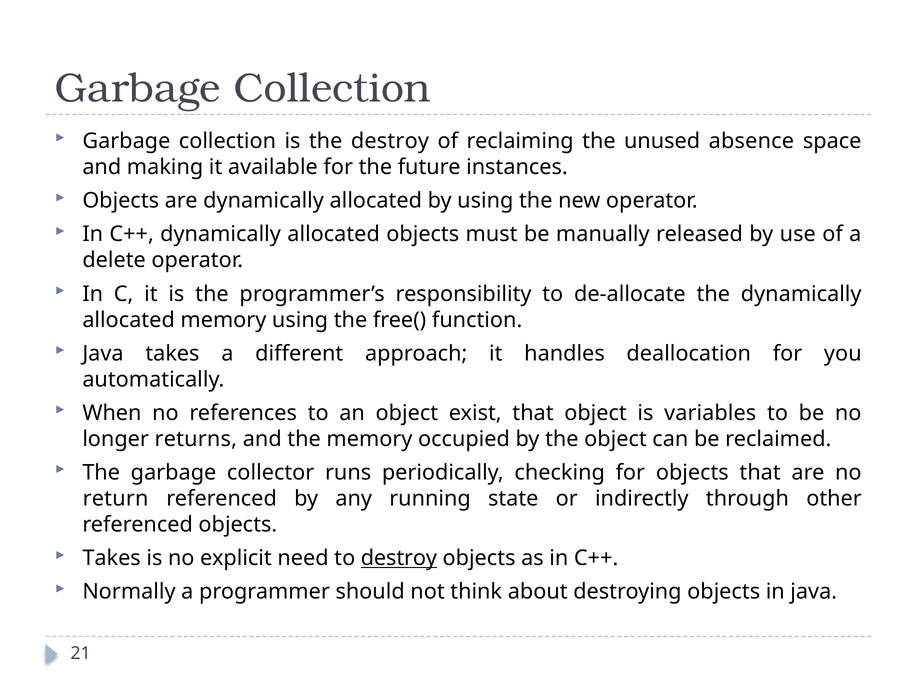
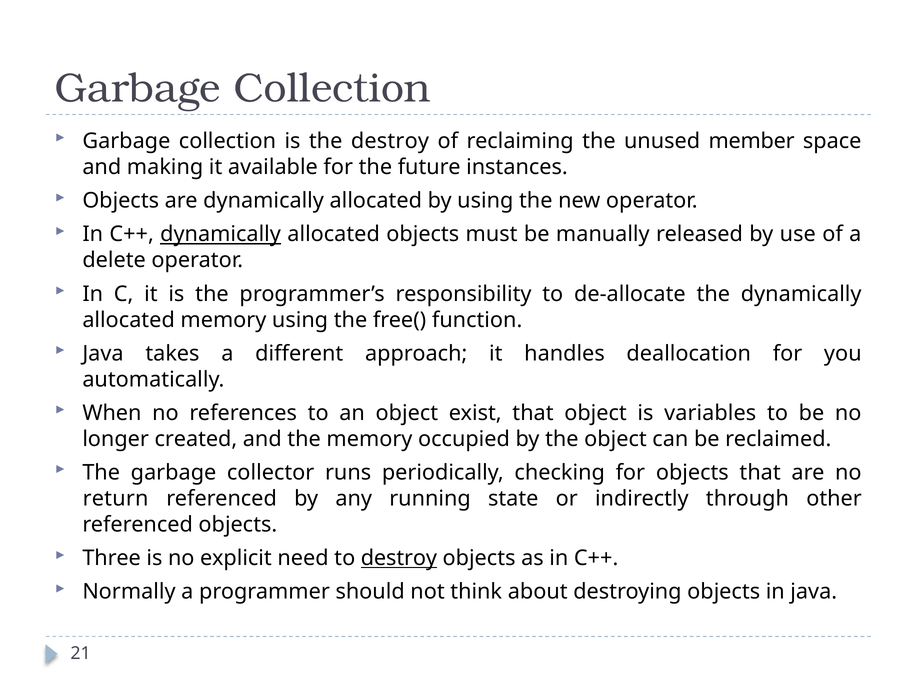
absence: absence -> member (752, 141)
dynamically underline: none -> present (221, 235)
returns: returns -> created (196, 440)
Takes: Takes -> Three (112, 559)
